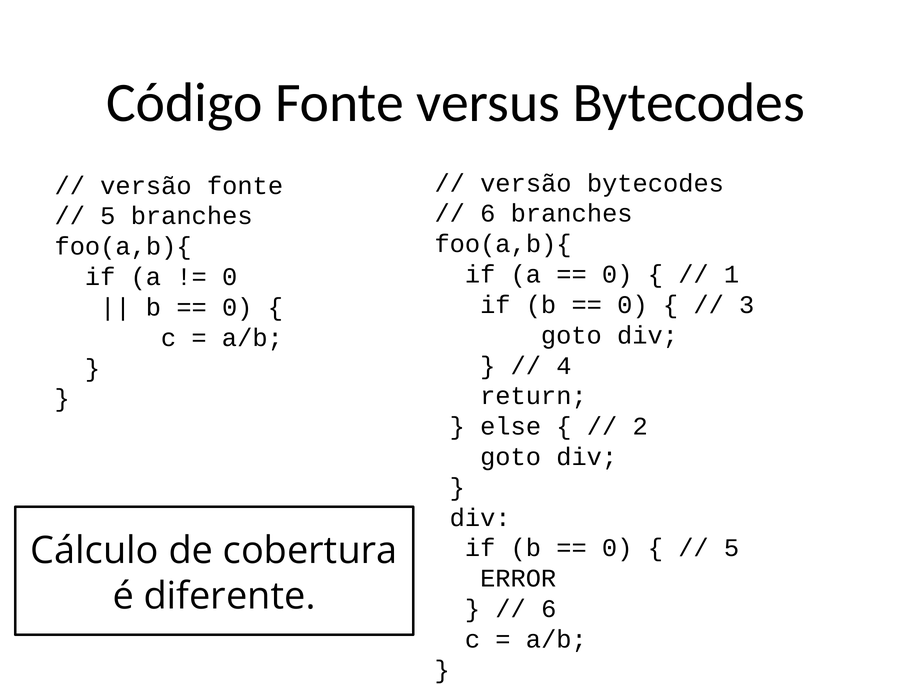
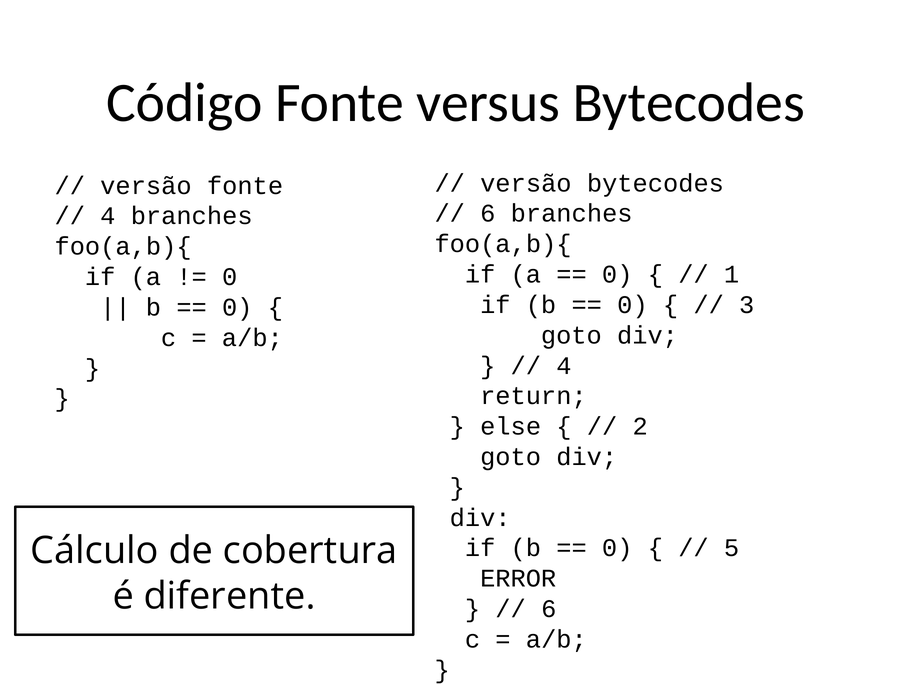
5: 5 -> 4 (108, 216)
